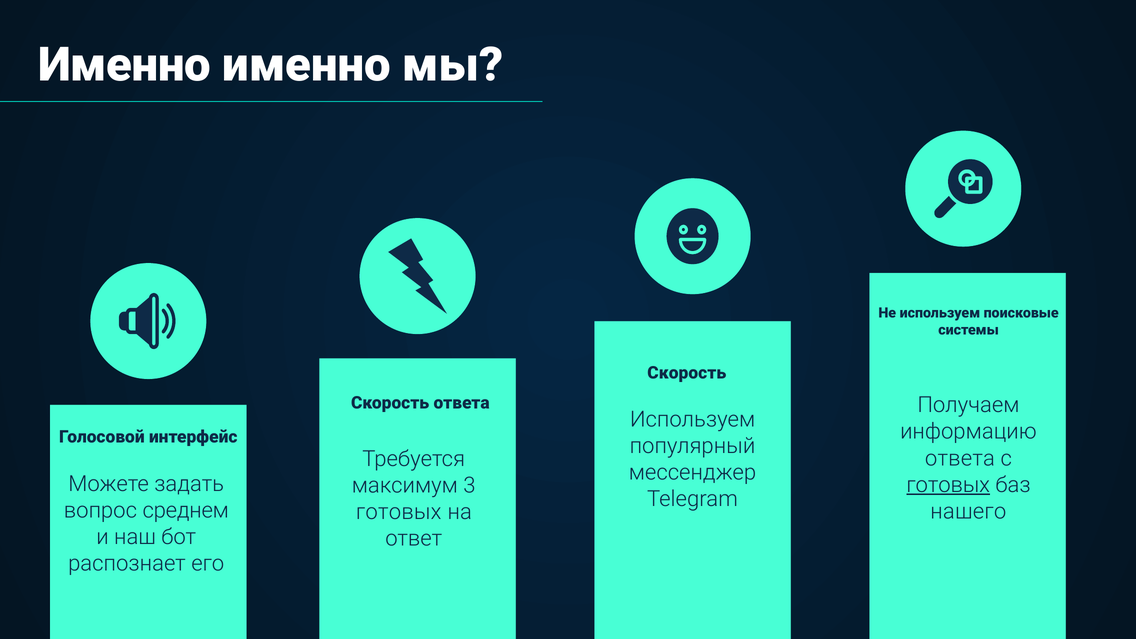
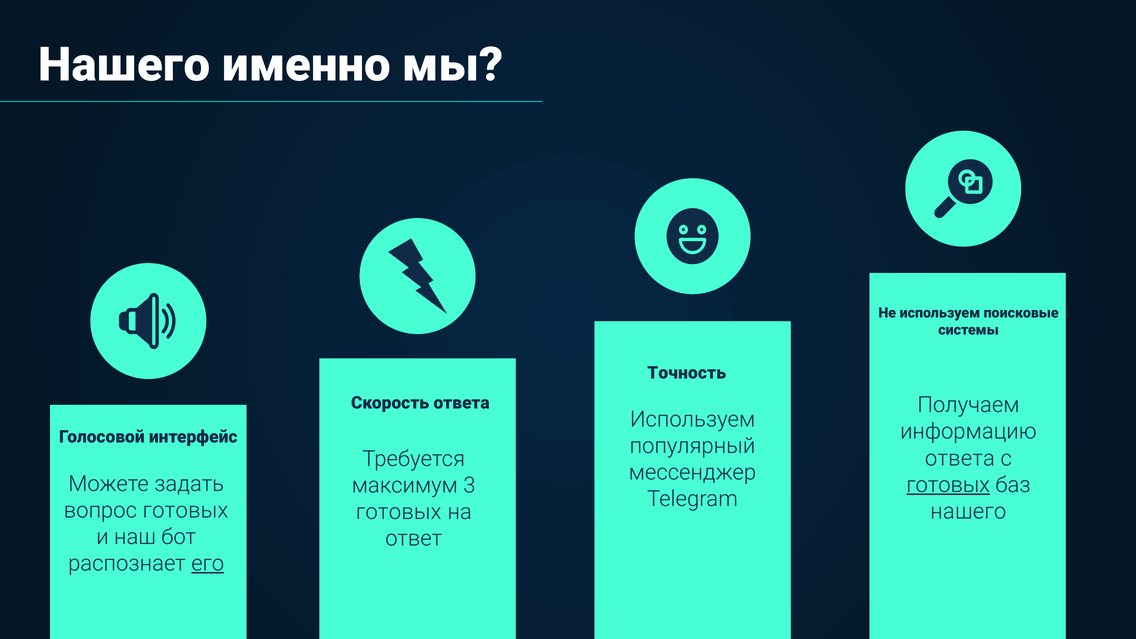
Именно: Именно -> Нашего (124, 65)
Скорость: Скорость -> Точность (687, 373)
вопрос среднем: среднем -> готовых (185, 510)
его underline: none -> present (208, 563)
